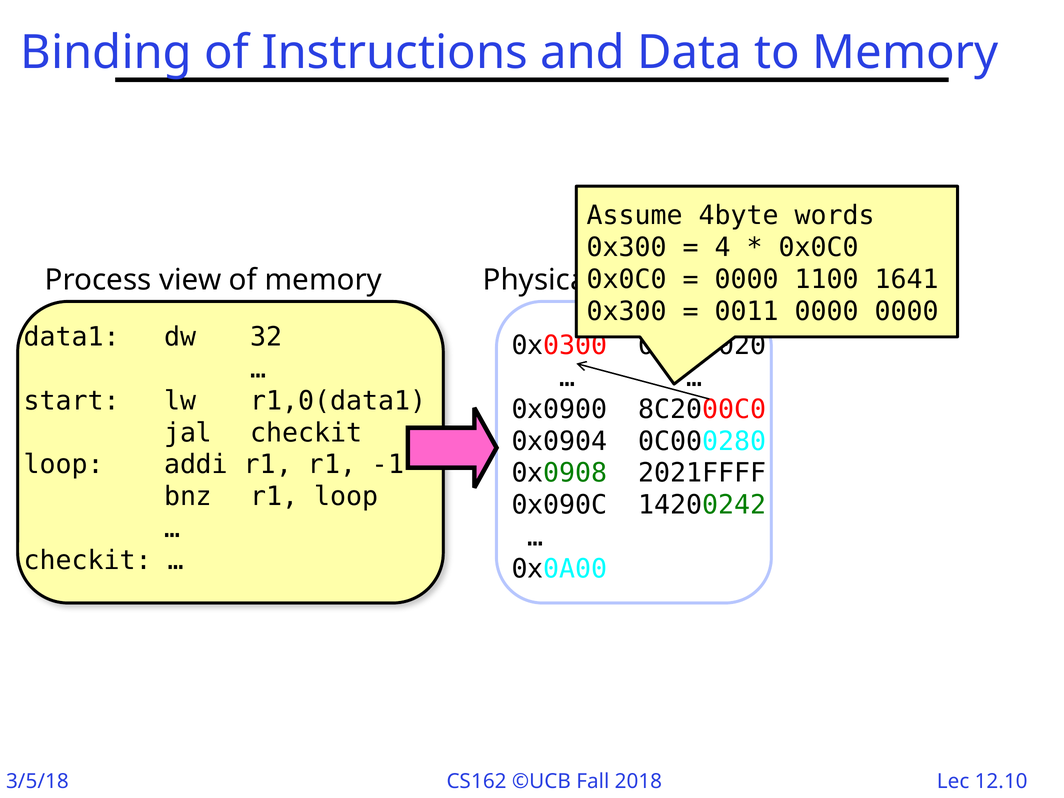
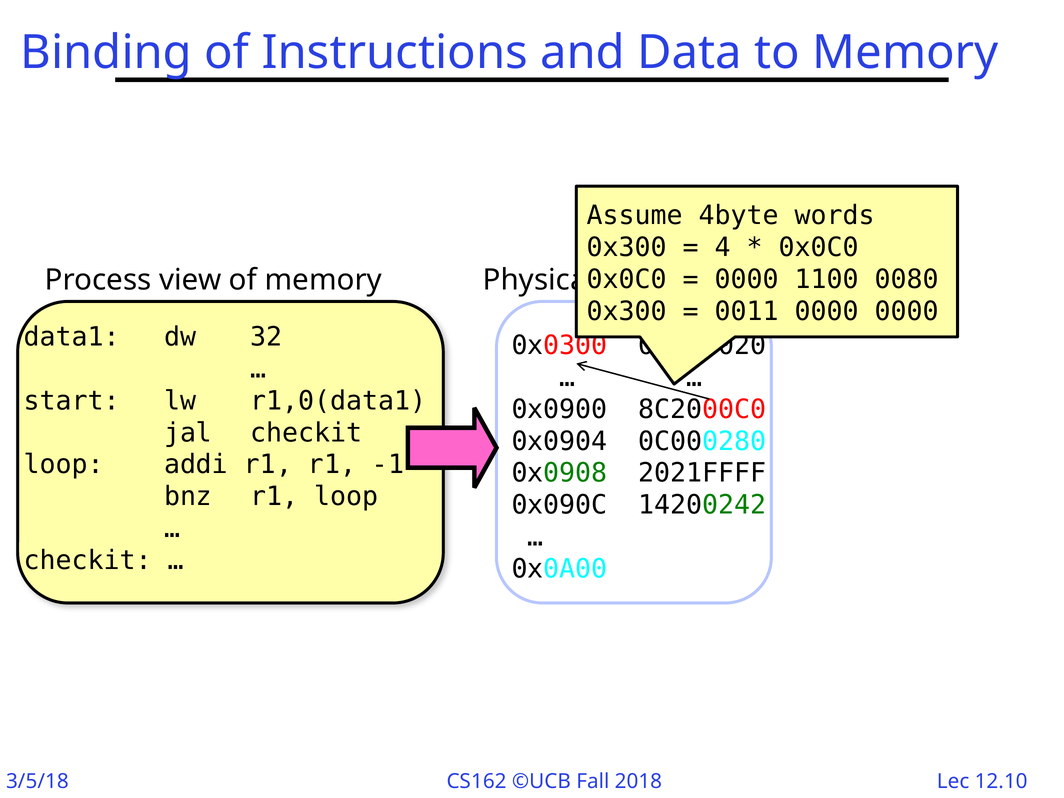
1641: 1641 -> 0080 (907, 279)
